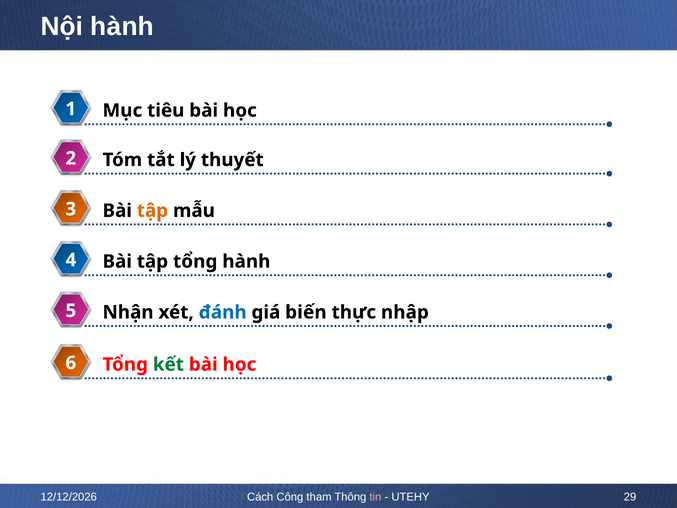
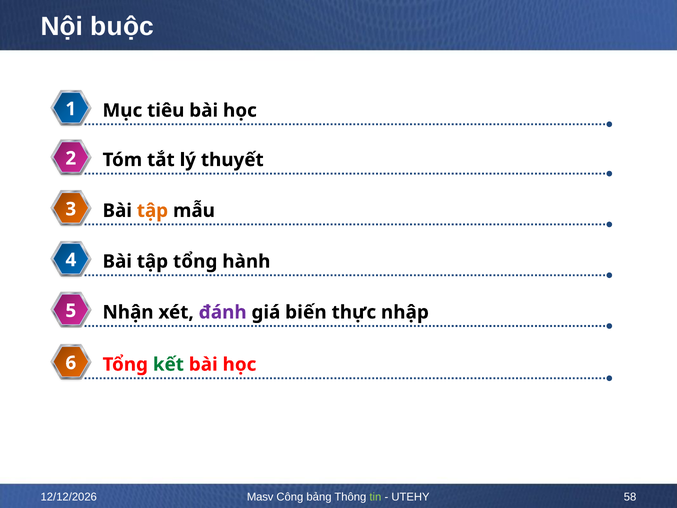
Nội hành: hành -> buộc (122, 26)
đánh colour: blue -> purple (223, 312)
Cách: Cách -> Masv (260, 497)
tham: tham -> bảng (319, 497)
tin colour: pink -> light green (375, 497)
29: 29 -> 58 (630, 497)
